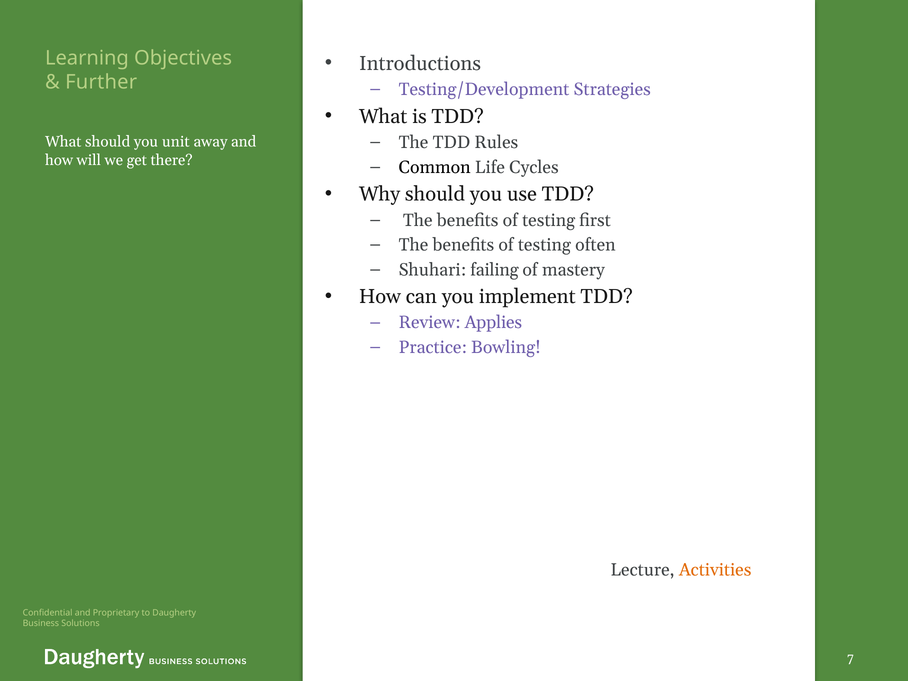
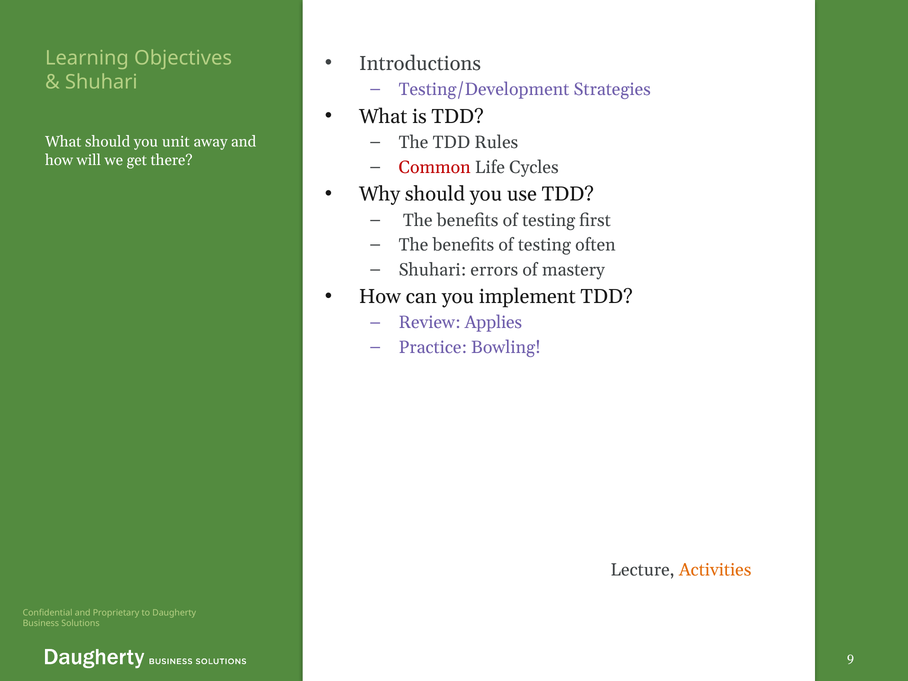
Further: Further -> Shuhari (101, 82)
Common colour: black -> red (435, 167)
failing: failing -> errors (494, 270)
7: 7 -> 9 (851, 658)
